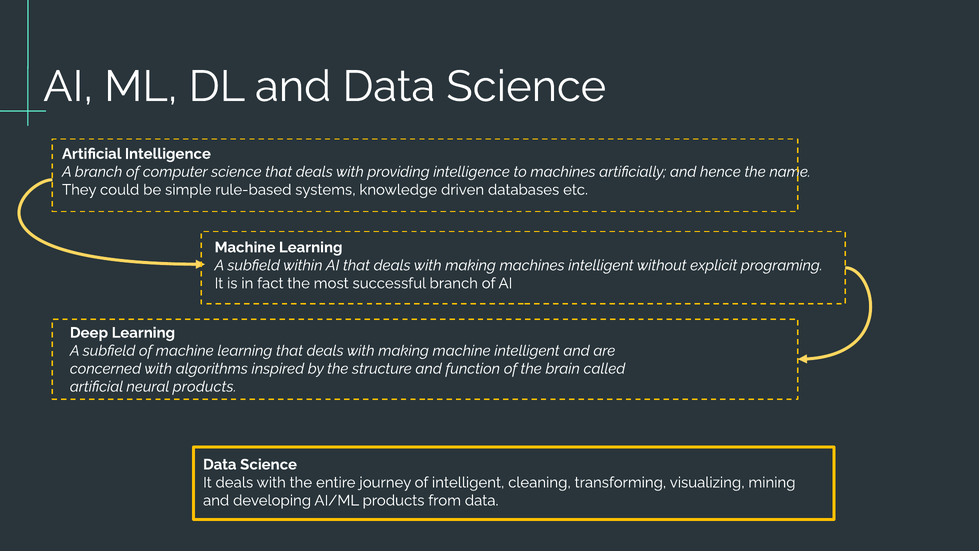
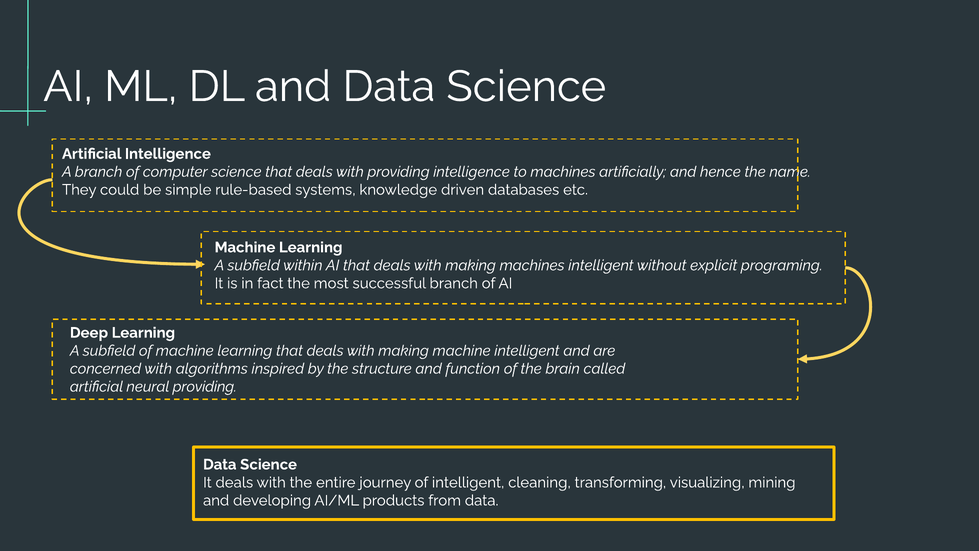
neural products: products -> providing (205, 386)
